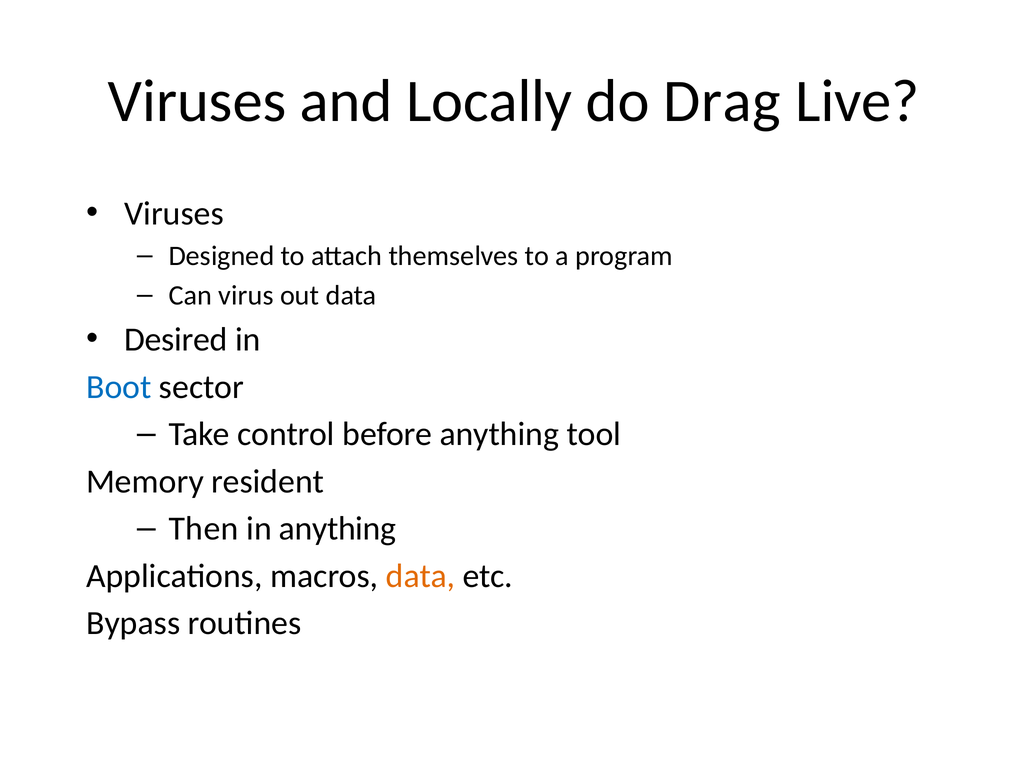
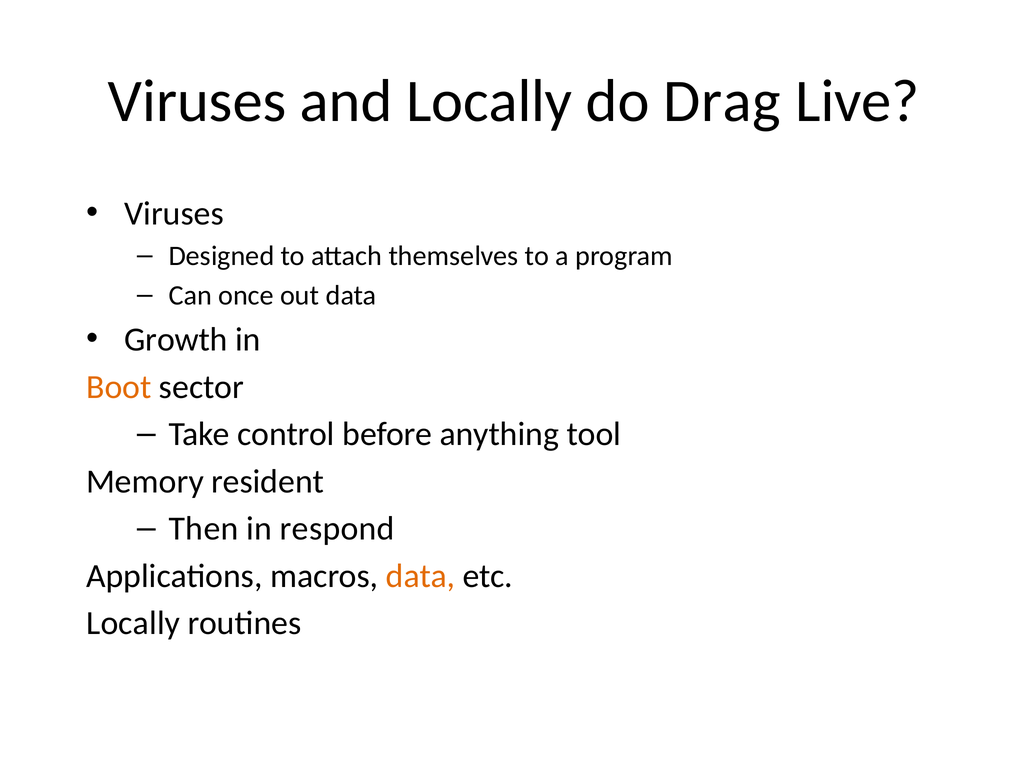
virus: virus -> once (246, 296)
Desired: Desired -> Growth (176, 340)
Boot colour: blue -> orange (119, 387)
in anything: anything -> respond (337, 529)
Bypass: Bypass -> Locally (133, 624)
